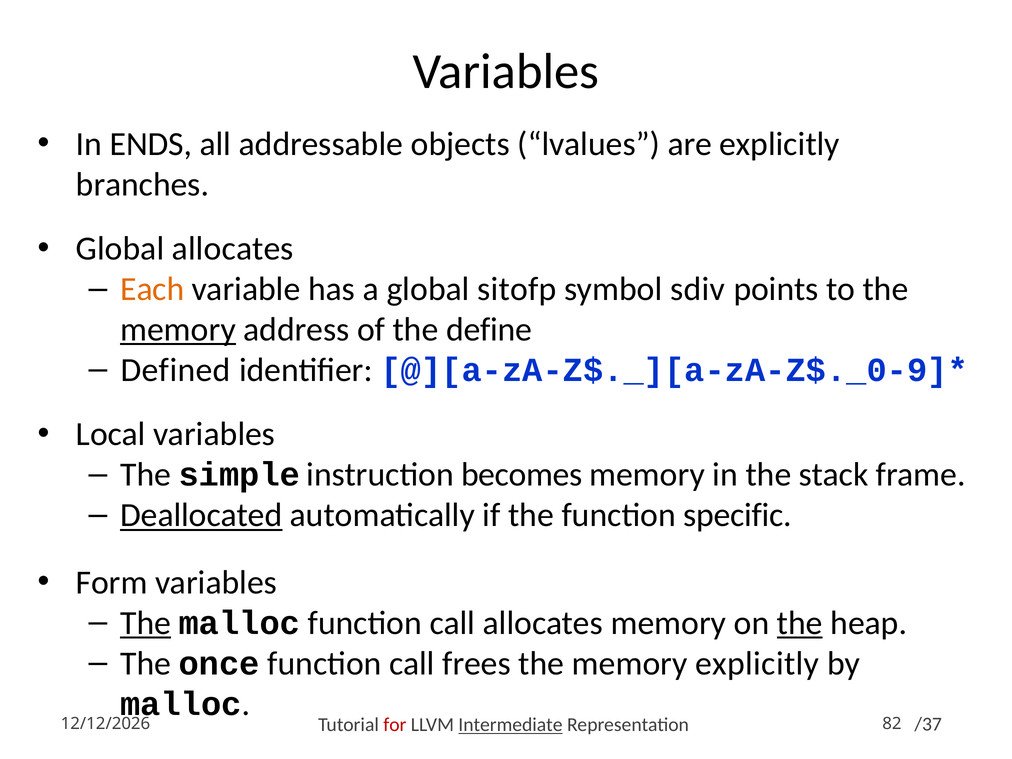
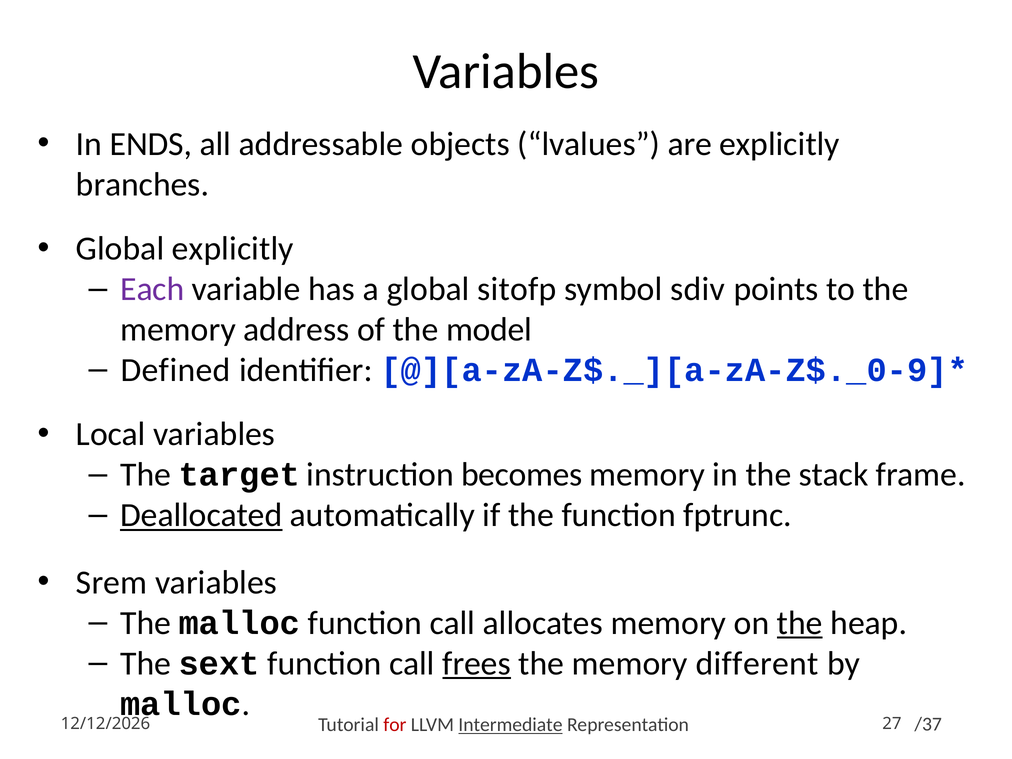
Global allocates: allocates -> explicitly (233, 249)
Each colour: orange -> purple (152, 289)
memory underline: present -> none (178, 330)
define: define -> model (489, 330)
simple: simple -> target (239, 475)
specific: specific -> fptrunc (738, 515)
Form: Form -> Srem (112, 583)
The underline: present -> none (146, 623)
once: once -> sext (219, 664)
frees underline: none -> present (477, 664)
memory explicitly: explicitly -> different (757, 664)
82: 82 -> 27 (892, 723)
